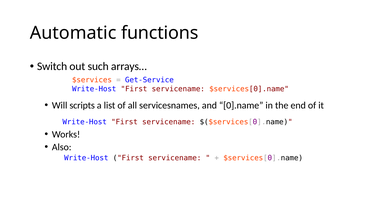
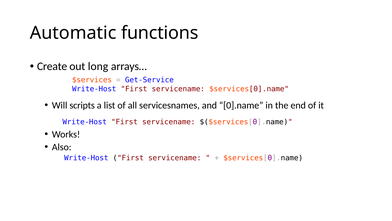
Switch: Switch -> Create (52, 66)
such: such -> long (98, 66)
